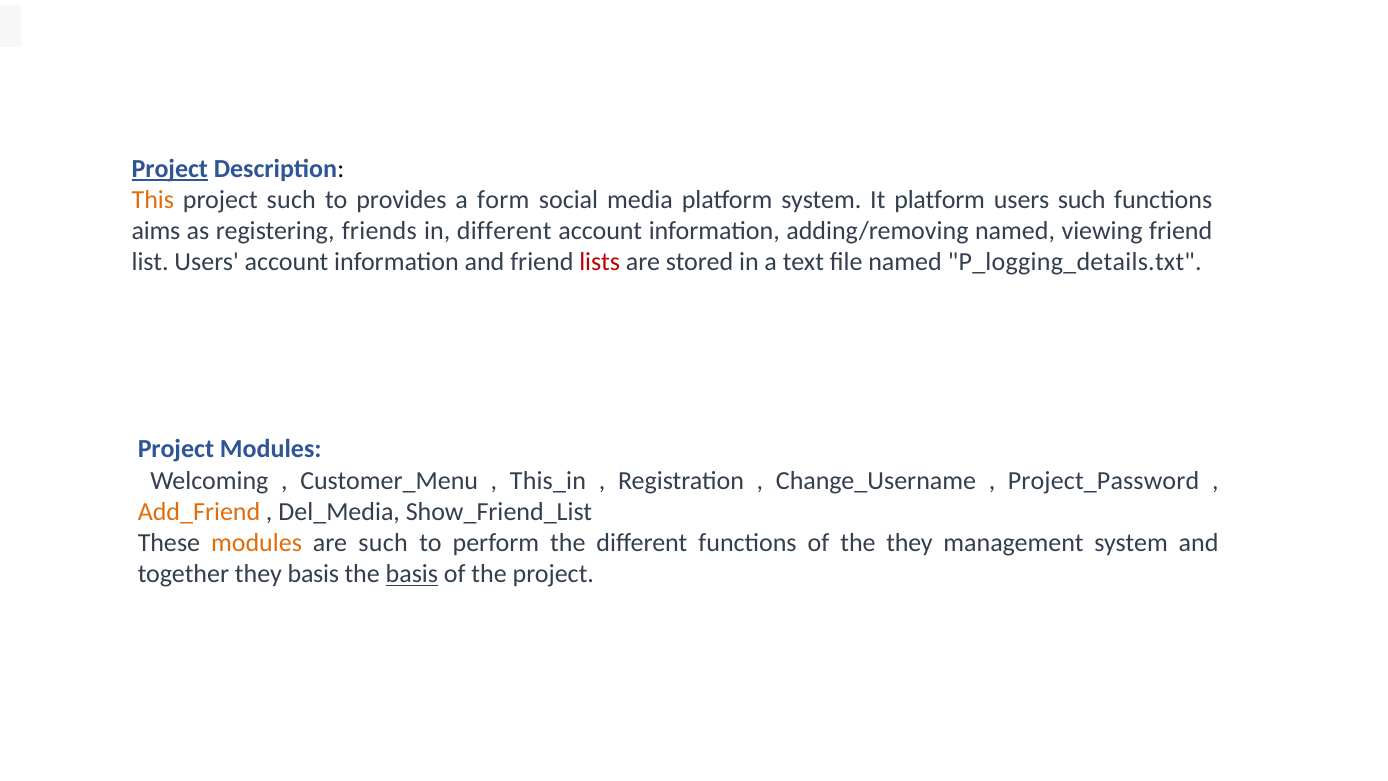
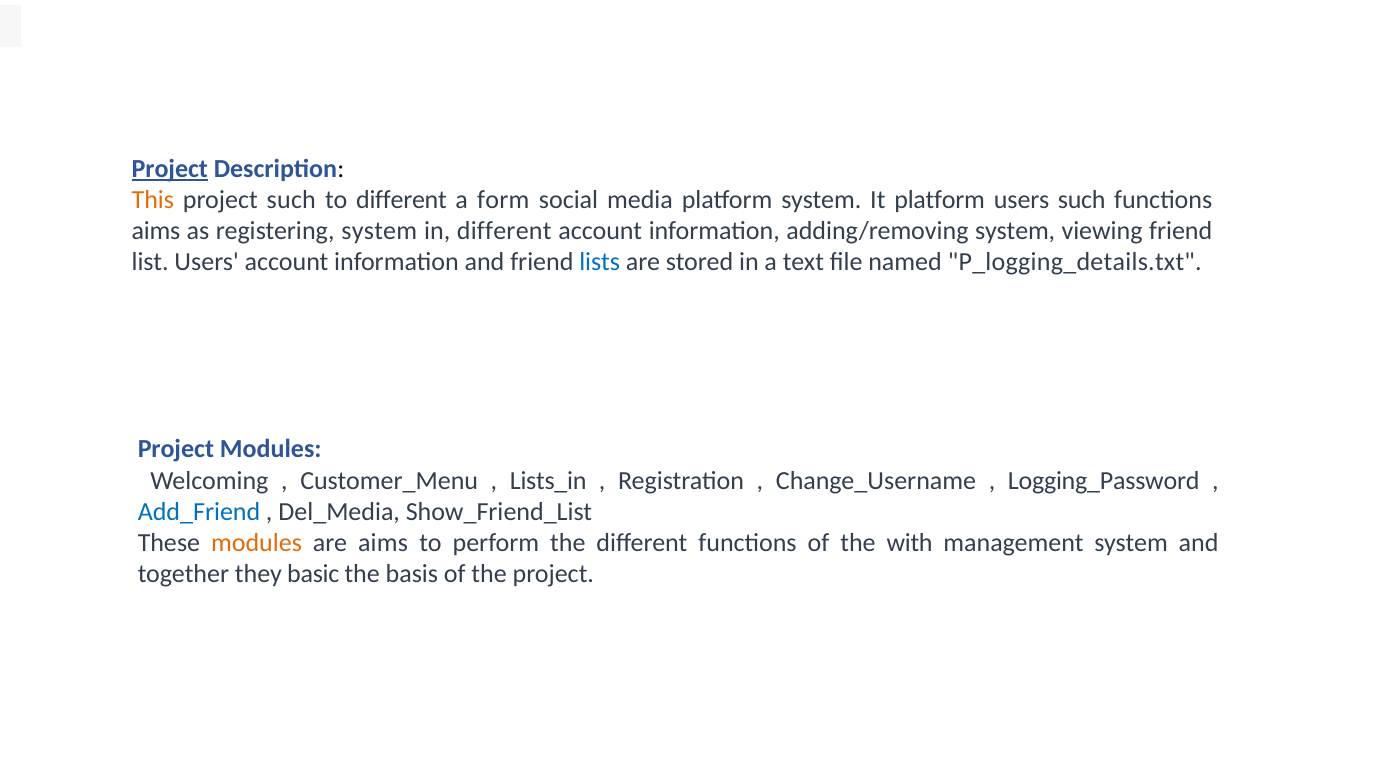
to provides: provides -> different (401, 200)
registering friends: friends -> system (379, 231)
adding/removing named: named -> system (1015, 231)
lists colour: red -> blue (600, 262)
This_in: This_in -> Lists_in (548, 480)
Project_Password: Project_Password -> Logging_Password (1104, 480)
Add_Friend colour: orange -> blue (199, 512)
are such: such -> aims (383, 543)
the they: they -> with (910, 543)
they basis: basis -> basic (313, 574)
basis underline: present -> none (412, 574)
